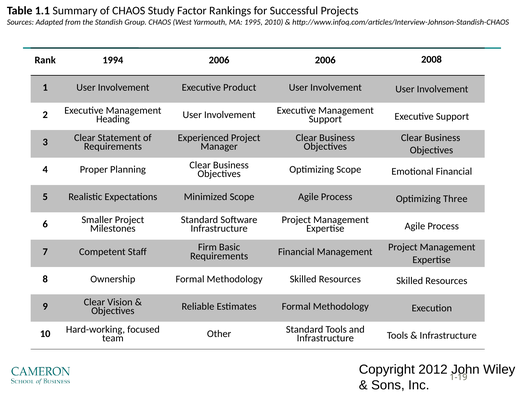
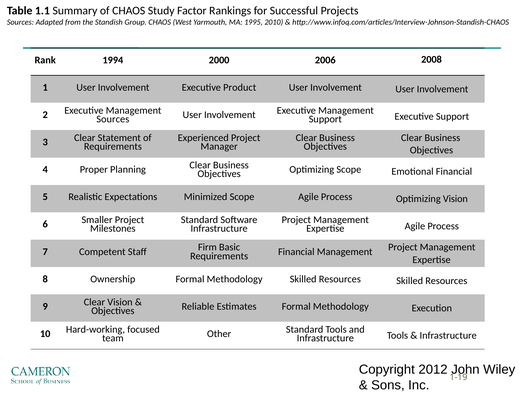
1994 2006: 2006 -> 2000 (219, 60)
Heading: Heading -> Sources (113, 119)
Optimizing Three: Three -> Vision (455, 199)
